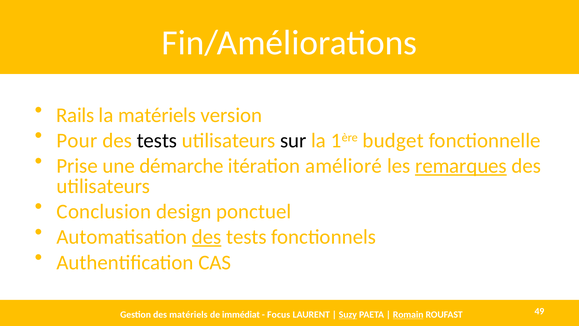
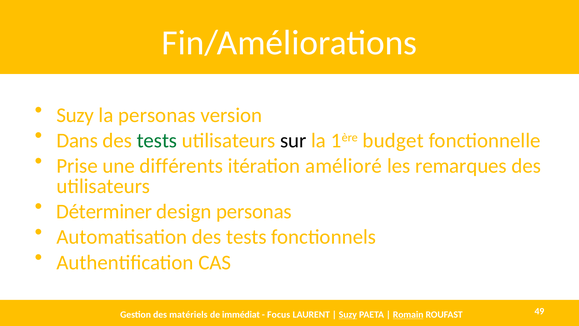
Rails: Rails -> Suzy (75, 115)
la matériels: matériels -> personas (157, 115)
Pour: Pour -> Dans (77, 140)
tests colour: black -> green (157, 140)
démarche: démarche -> différents (181, 166)
remarques underline: present -> none (461, 166)
Conclusion: Conclusion -> Déterminer (104, 211)
design ponctuel: ponctuel -> personas (254, 211)
des underline: present -> none (207, 237)
